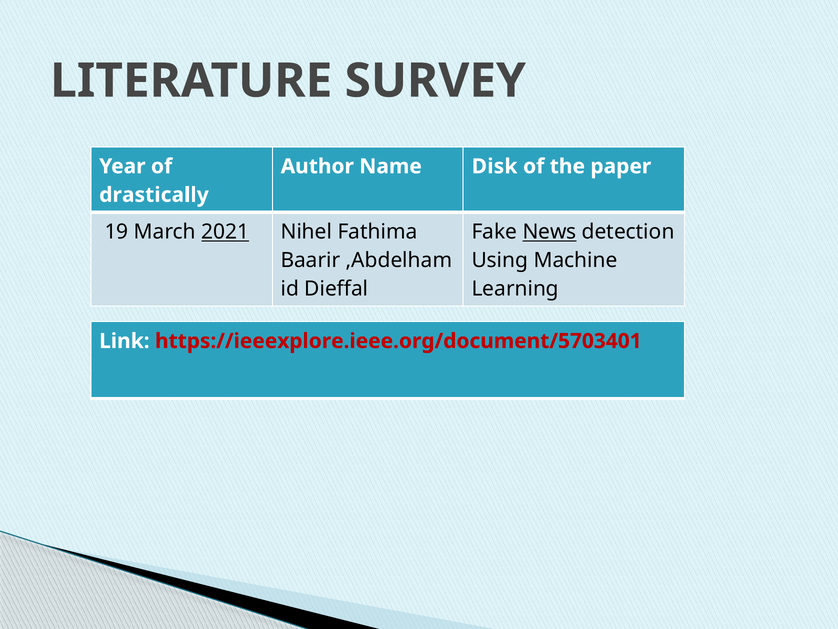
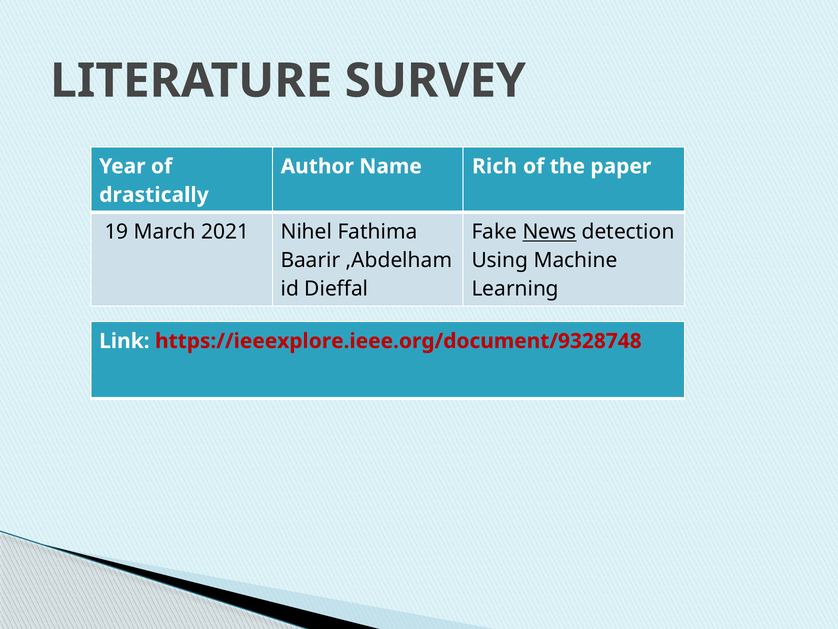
Disk: Disk -> Rich (495, 166)
2021 underline: present -> none (225, 232)
https://ieeexplore.ieee.org/document/5703401: https://ieeexplore.ieee.org/document/5703401 -> https://ieeexplore.ieee.org/document/9328748 (398, 341)
